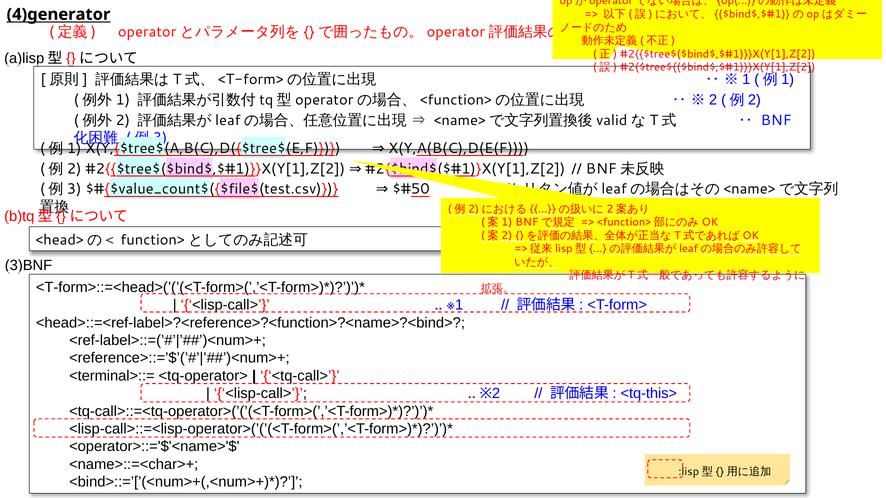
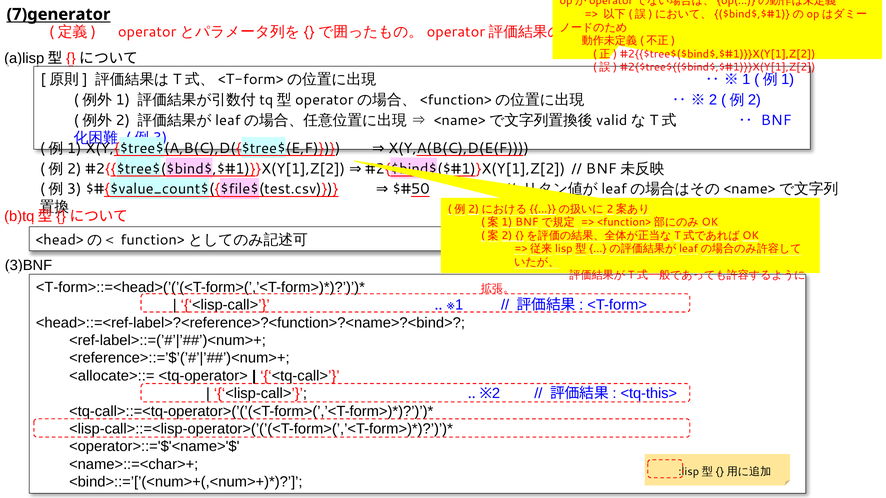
4)generator: 4)generator -> 7)generator (58, 14)
<terminal>::=: <terminal>::= -> <allocate>::= (112, 376)
